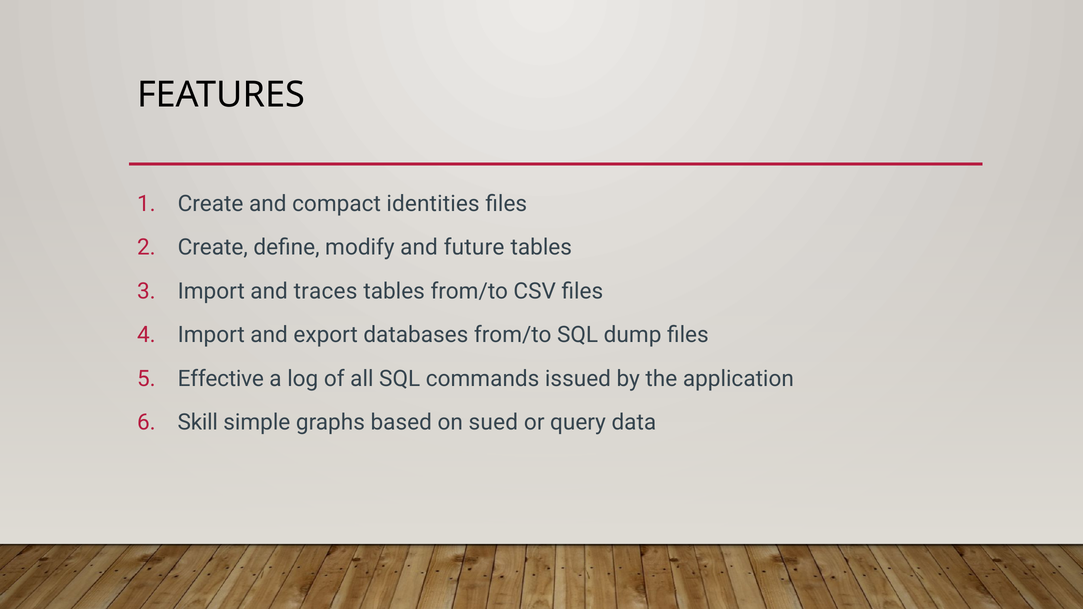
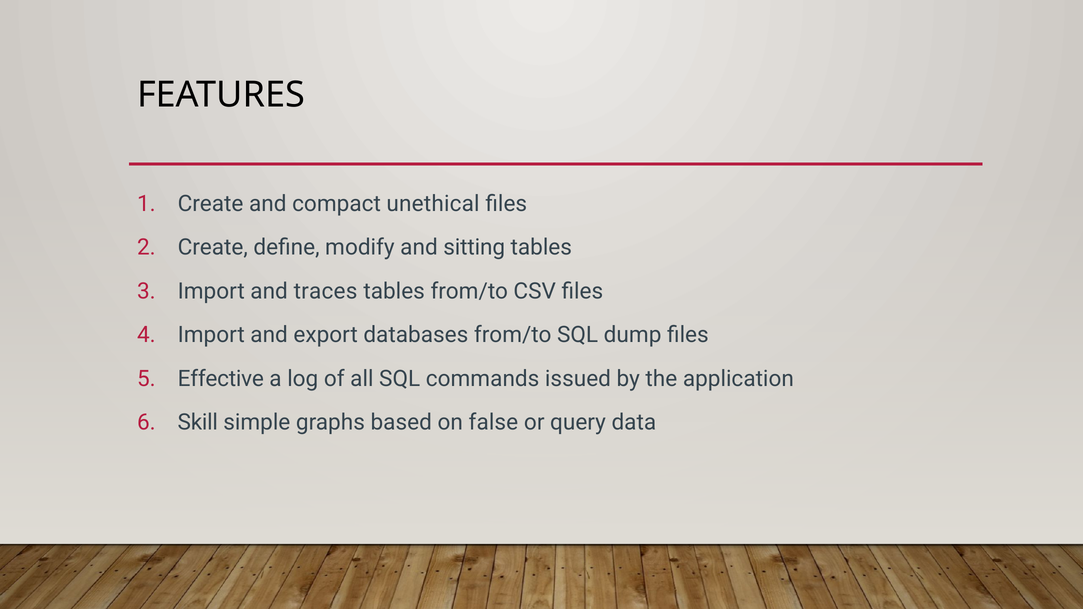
identities: identities -> unethical (433, 204)
future: future -> sitting (474, 247)
sued: sued -> false (493, 423)
